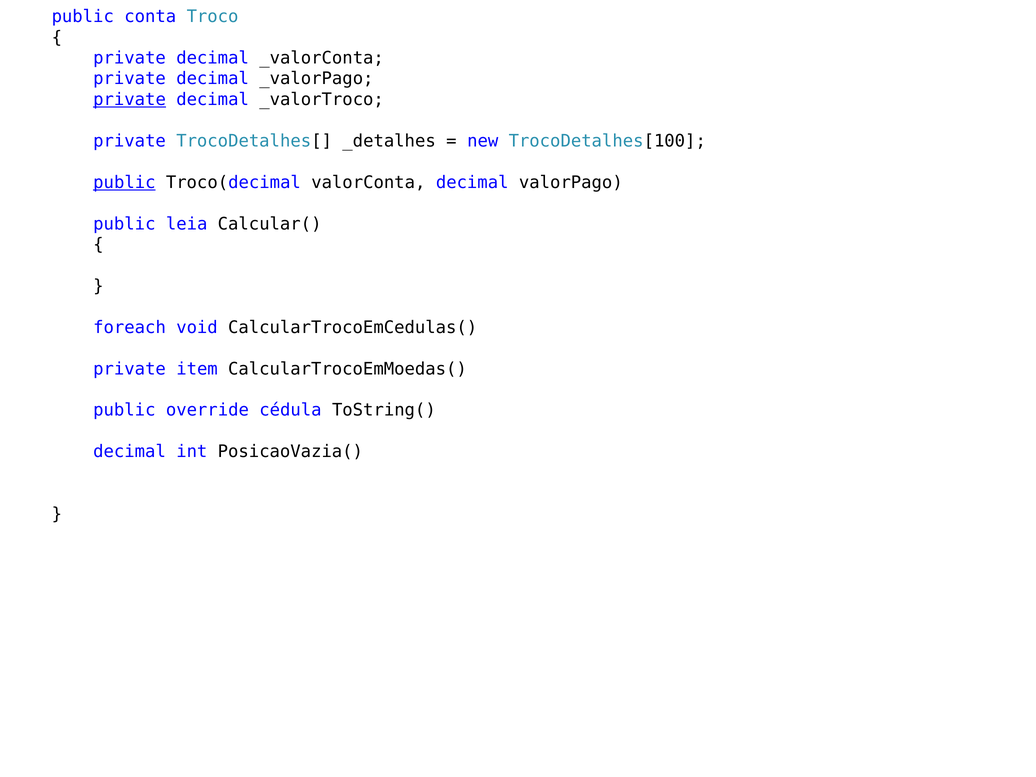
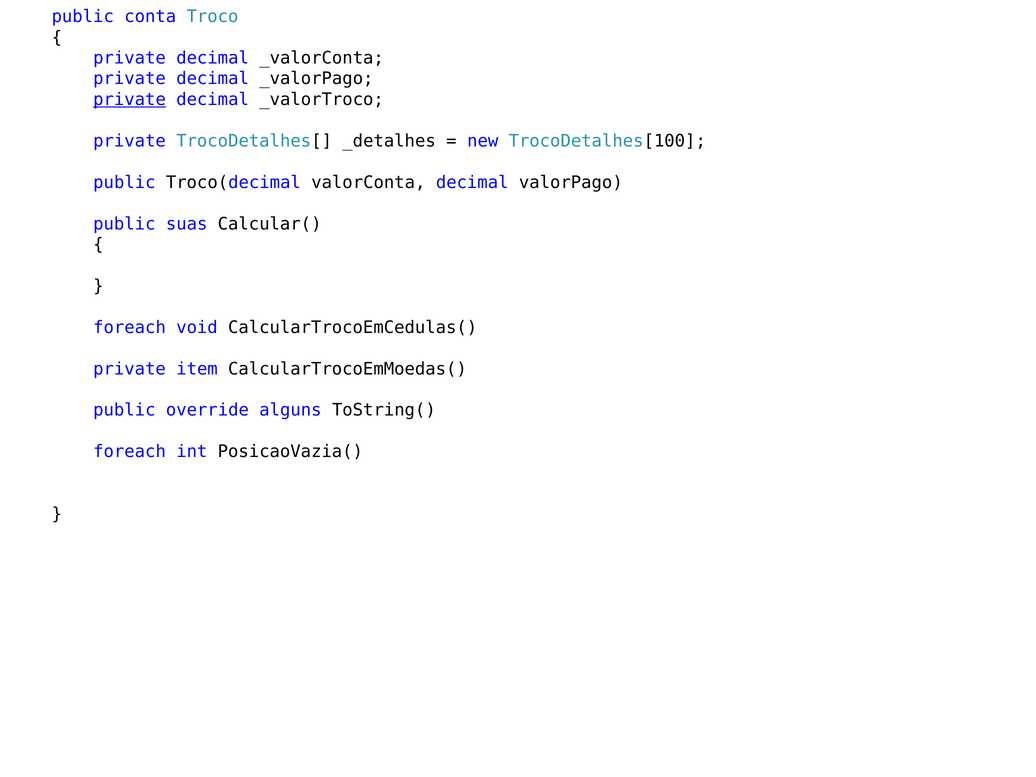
public underline: present -> none (124, 182)
leia: leia -> suas (187, 224)
cédula: cédula -> alguns (290, 410)
decimal: decimal -> foreach (130, 452)
